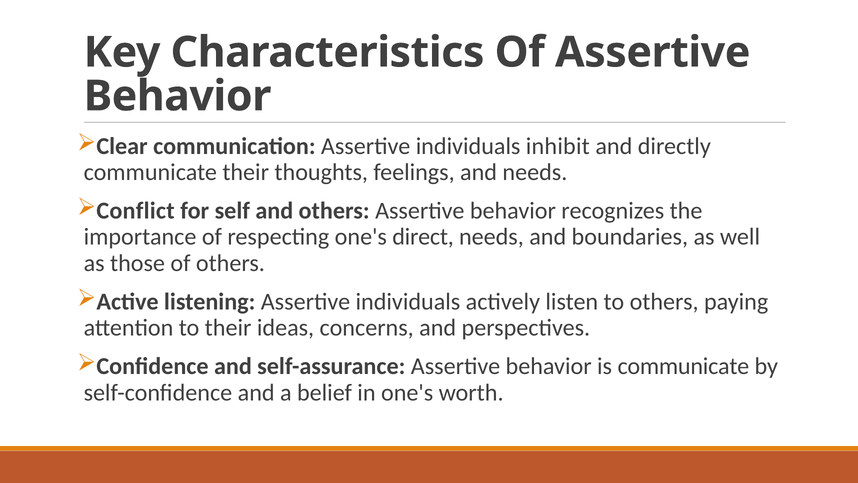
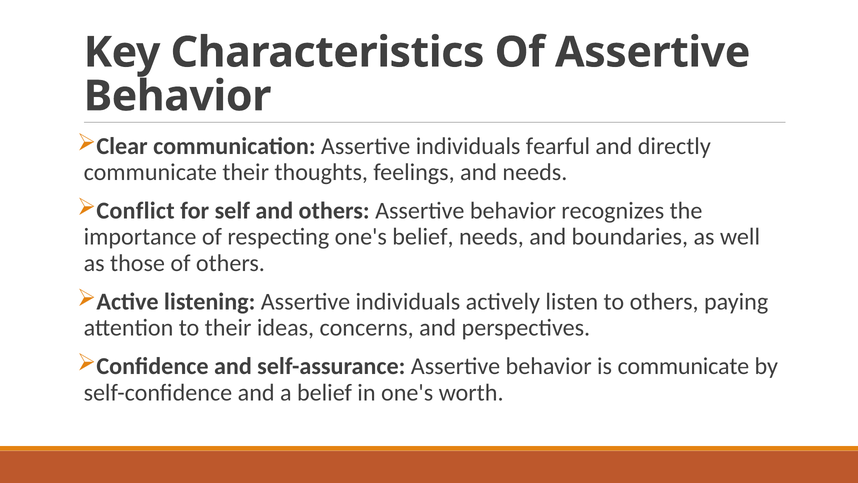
inhibit: inhibit -> fearful (558, 146)
one's direct: direct -> belief (423, 237)
